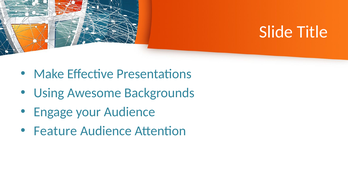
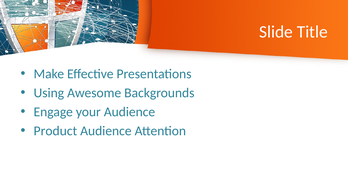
Feature: Feature -> Product (55, 131)
